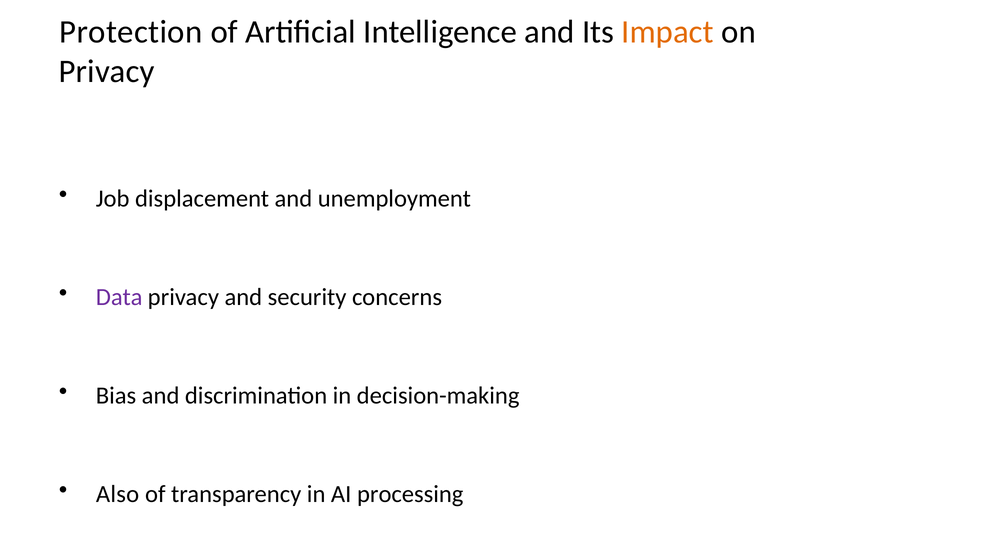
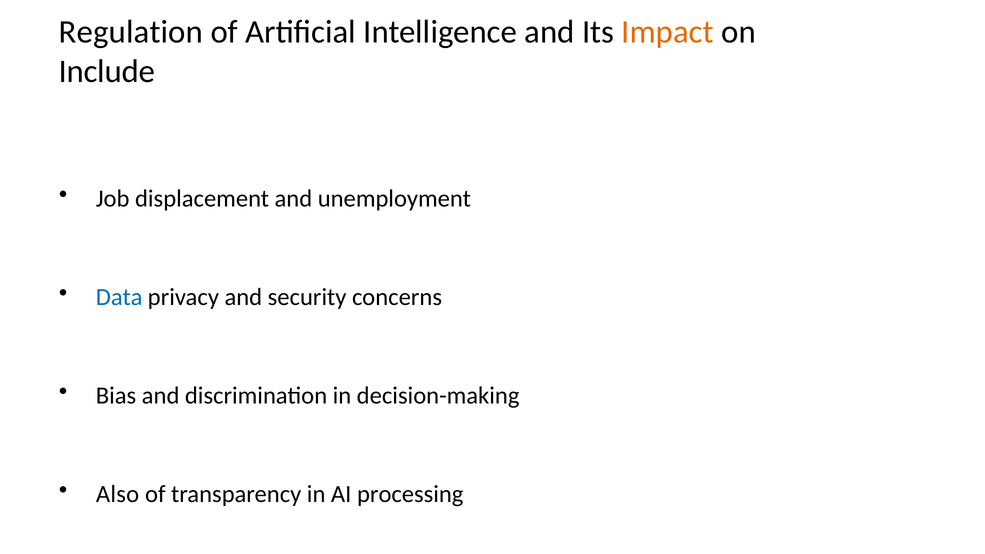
Protection: Protection -> Regulation (131, 32)
Privacy: Privacy -> Include (107, 71)
Data colour: purple -> blue (119, 297)
